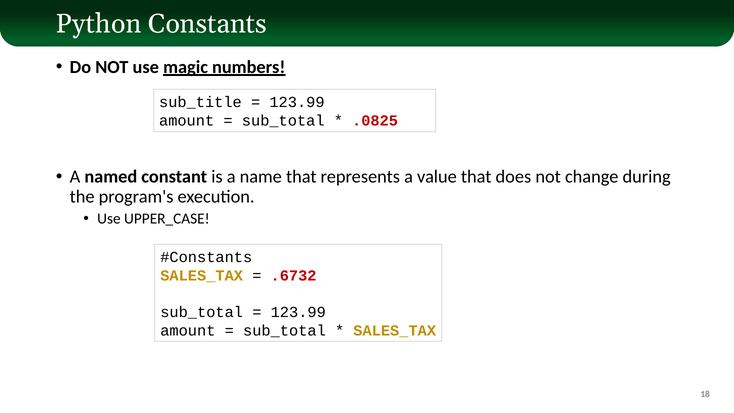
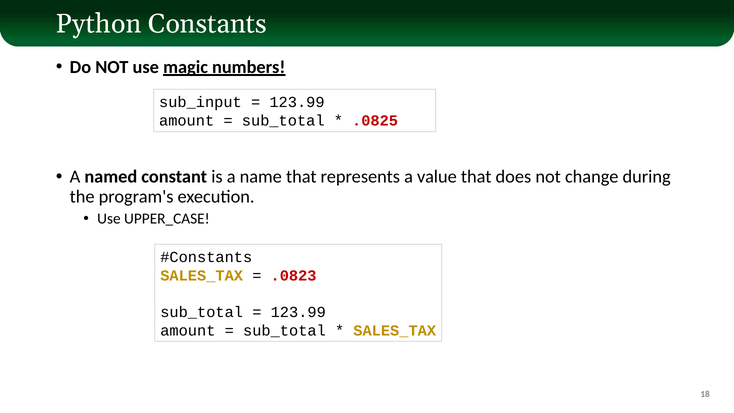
sub_title: sub_title -> sub_input (200, 102)
.6732: .6732 -> .0823 (294, 275)
